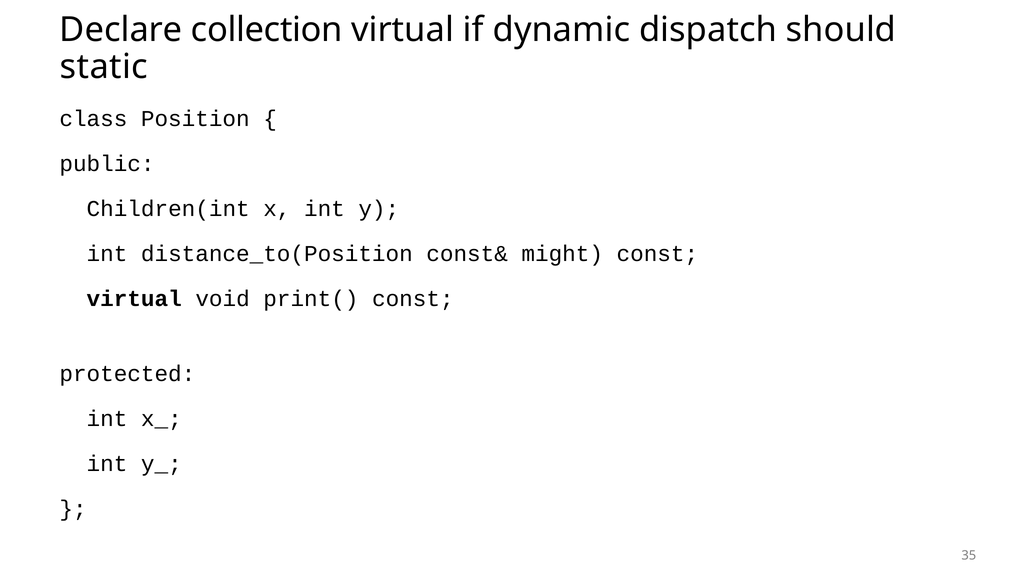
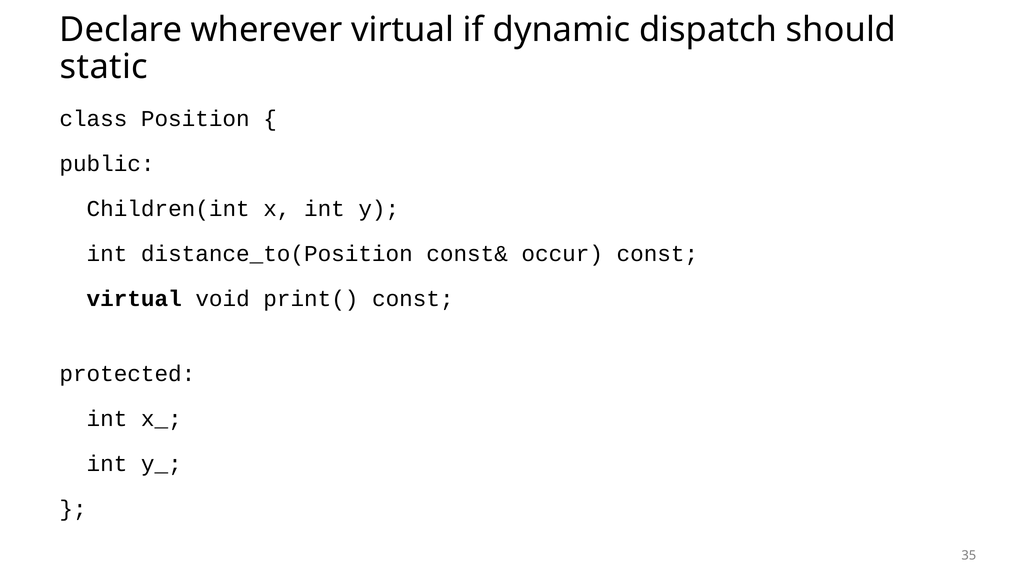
collection: collection -> wherever (267, 30)
might: might -> occur (562, 254)
